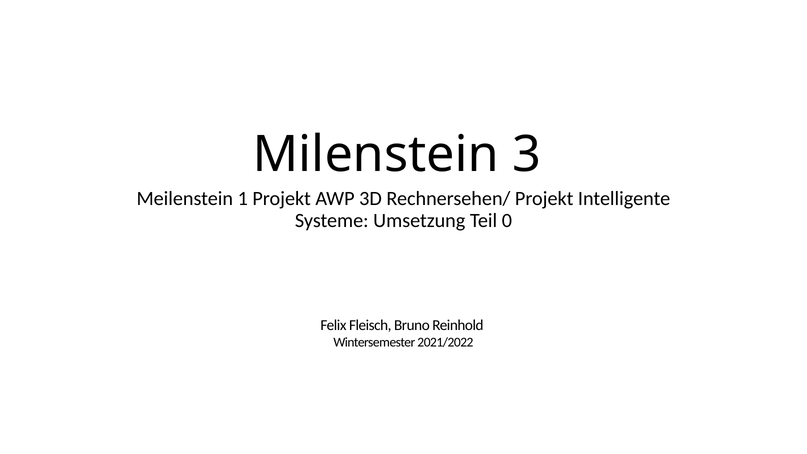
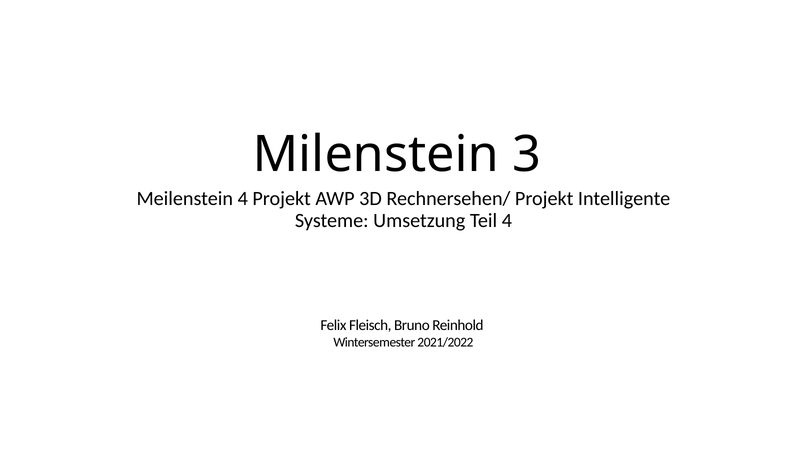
Meilenstein 1: 1 -> 4 (243, 199)
Teil 0: 0 -> 4 (507, 221)
